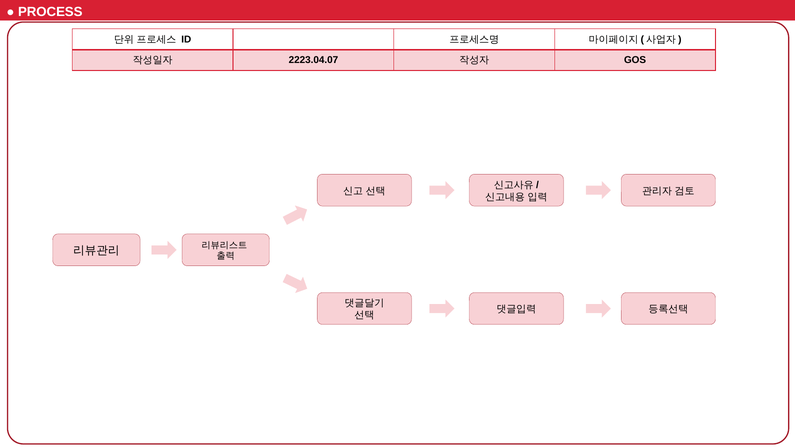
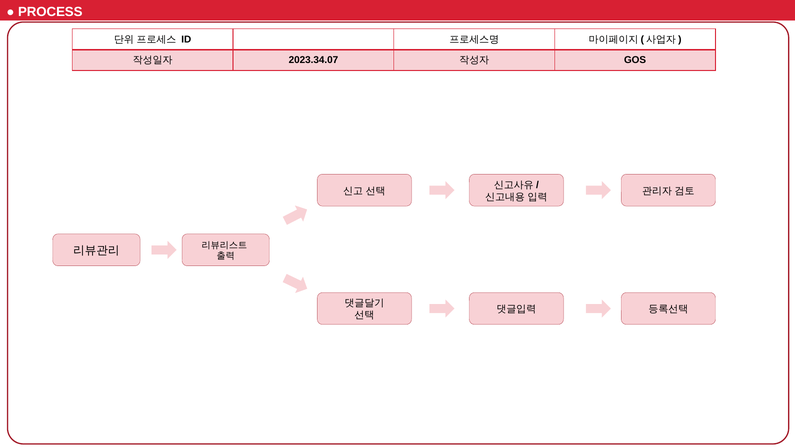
2223.04.07: 2223.04.07 -> 2023.34.07 (313, 60)
